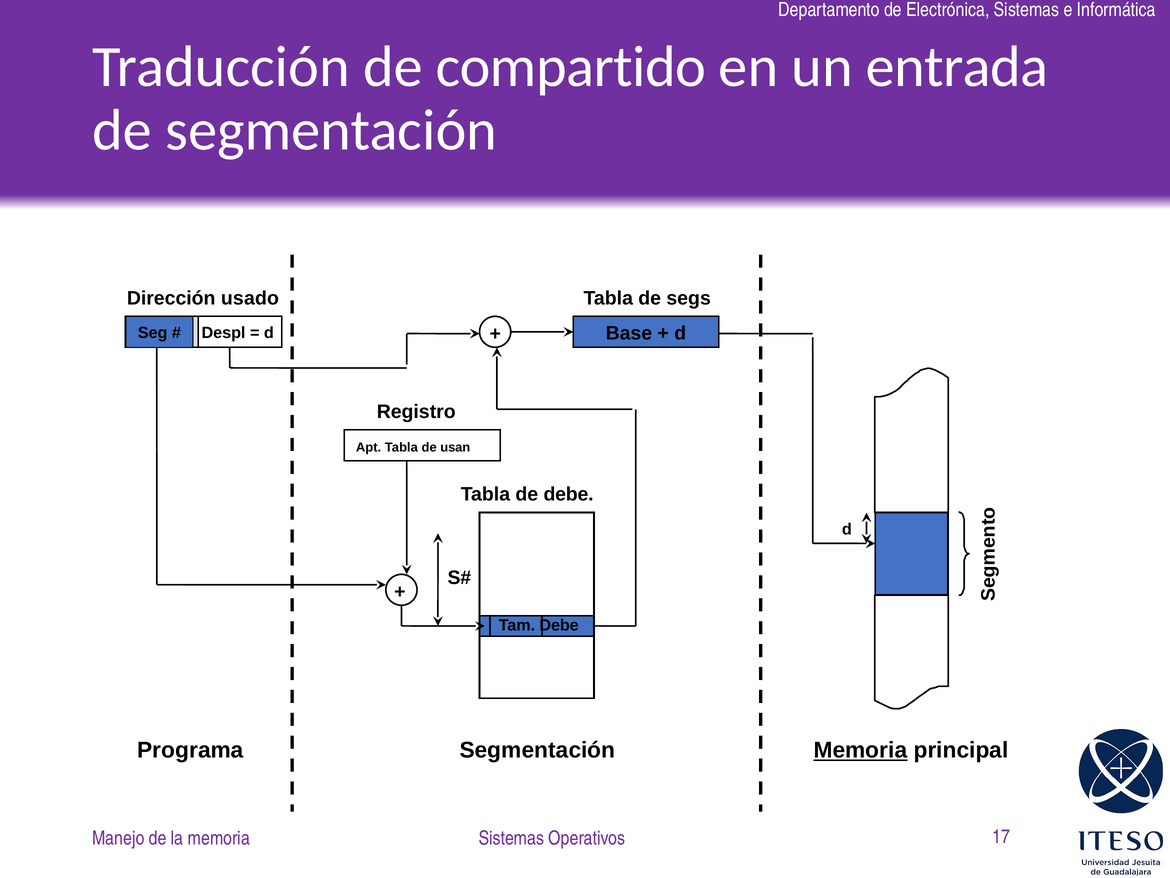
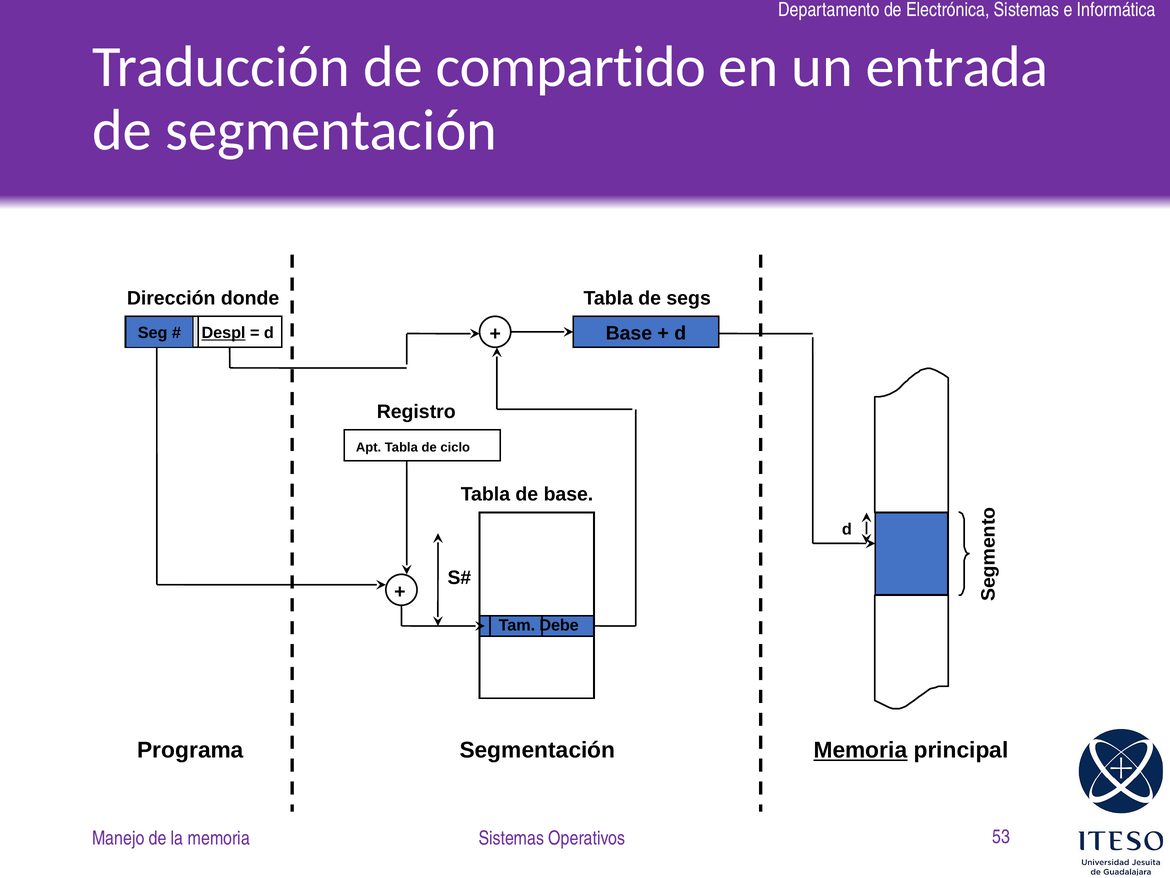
usado: usado -> donde (250, 298)
Despl underline: none -> present (224, 333)
usan: usan -> ciclo (455, 447)
de debe: debe -> base (568, 494)
17: 17 -> 53 (1001, 836)
